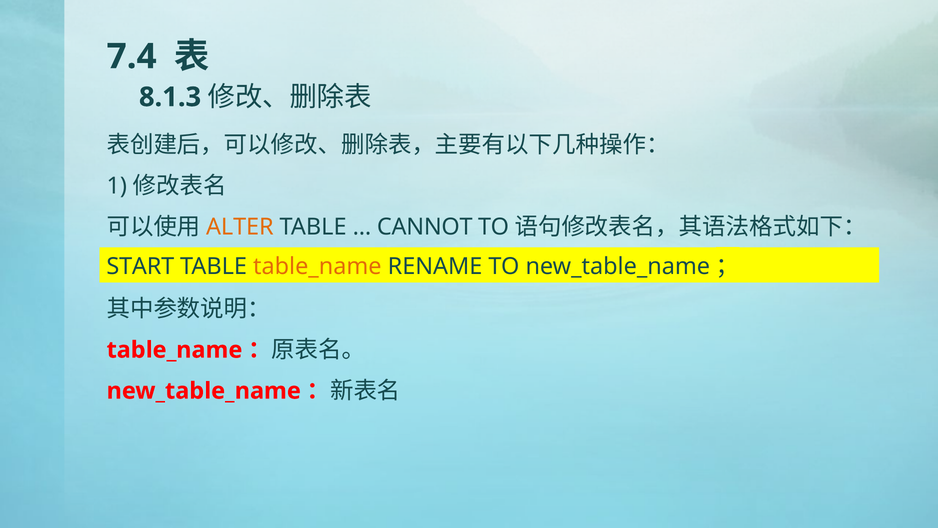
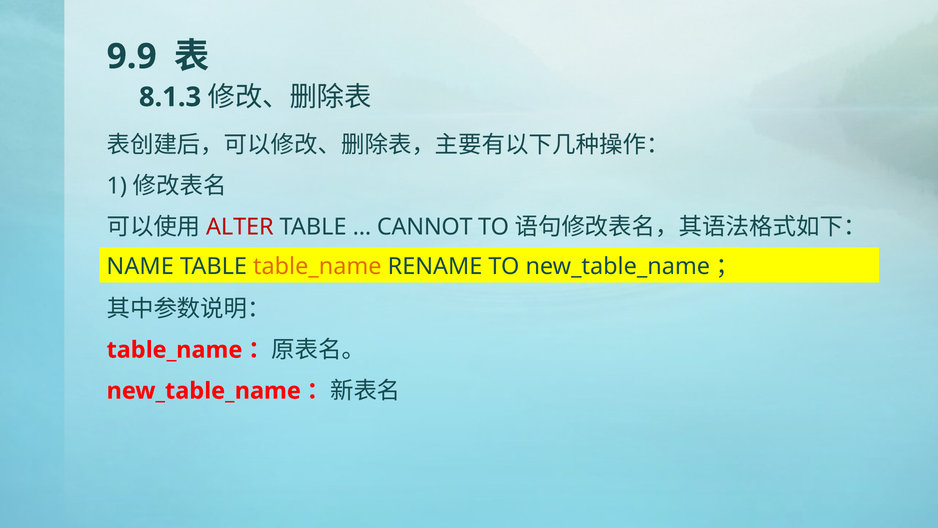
7.4: 7.4 -> 9.9 (132, 56)
ALTER colour: orange -> red (240, 227)
START: START -> NAME (140, 266)
